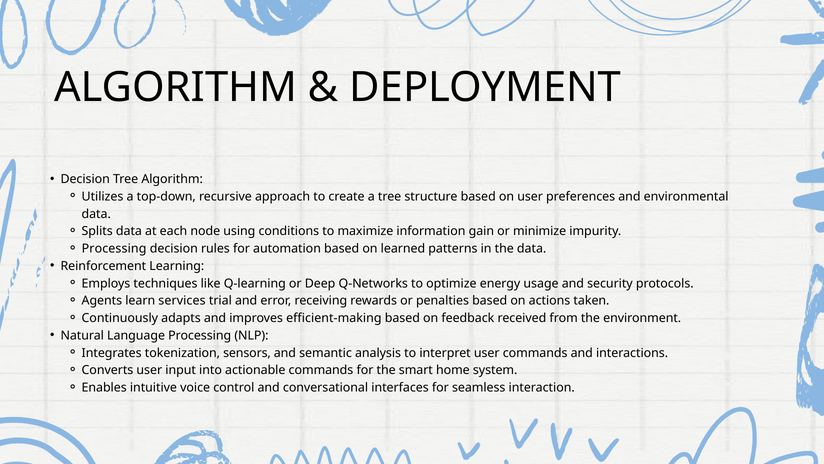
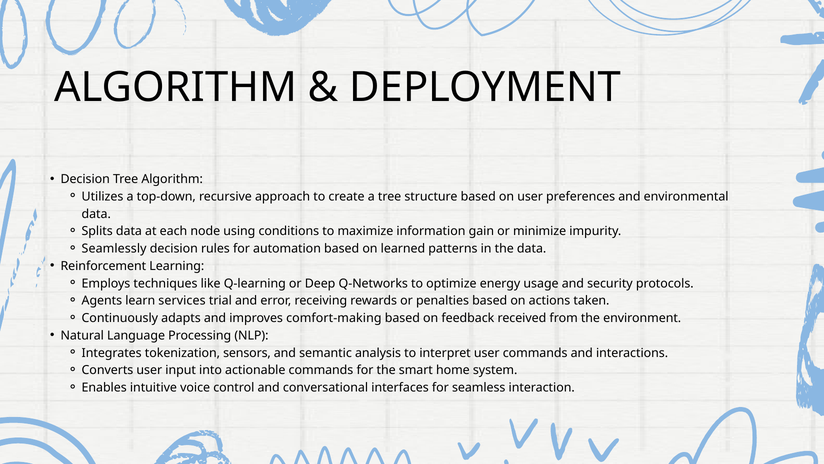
Processing: Processing -> Seamlessly (114, 248)
efficient-making: efficient-making -> comfort-making (334, 318)
